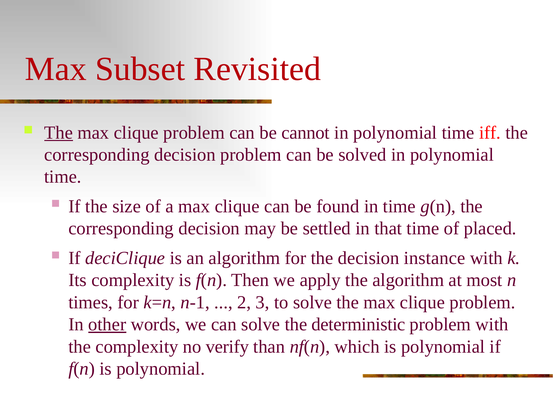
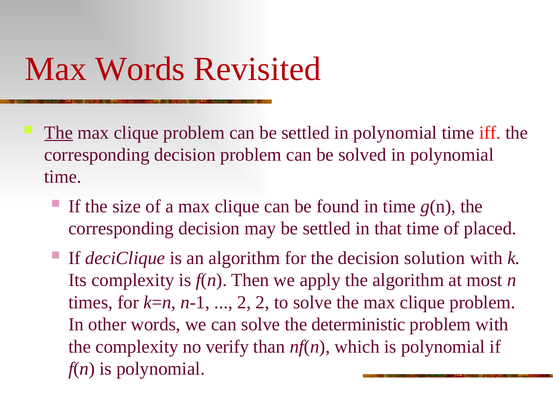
Max Subset: Subset -> Words (140, 69)
can be cannot: cannot -> settled (306, 133)
instance: instance -> solution (435, 258)
2 3: 3 -> 2 (263, 302)
other underline: present -> none (107, 324)
